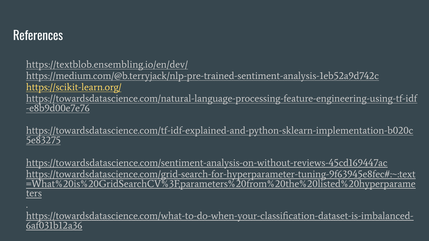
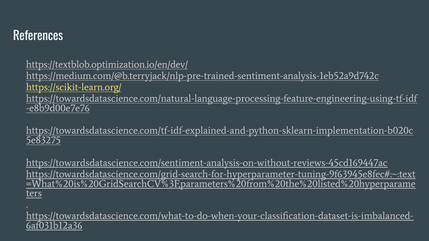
https://textblob.ensembling.io/en/dev/: https://textblob.ensembling.io/en/dev/ -> https://textblob.optimization.io/en/dev/ (107, 65)
